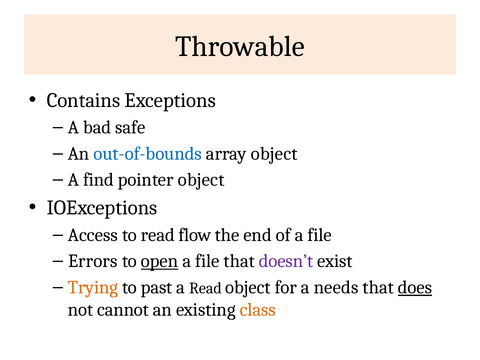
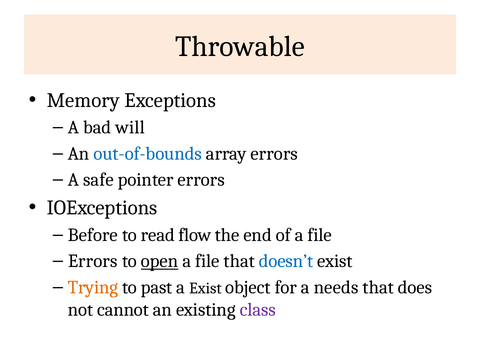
Contains: Contains -> Memory (83, 100)
safe: safe -> will (130, 127)
array object: object -> errors (274, 154)
find: find -> safe (98, 180)
pointer object: object -> errors (201, 180)
Access: Access -> Before (93, 235)
doesn’t colour: purple -> blue (286, 261)
a Read: Read -> Exist (205, 288)
does underline: present -> none (415, 287)
class colour: orange -> purple (258, 310)
